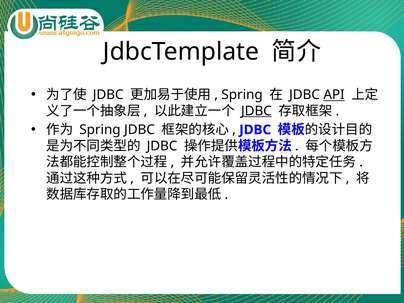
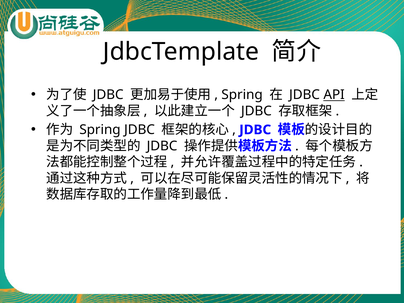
JDBC underline: present -> none (256, 111)
